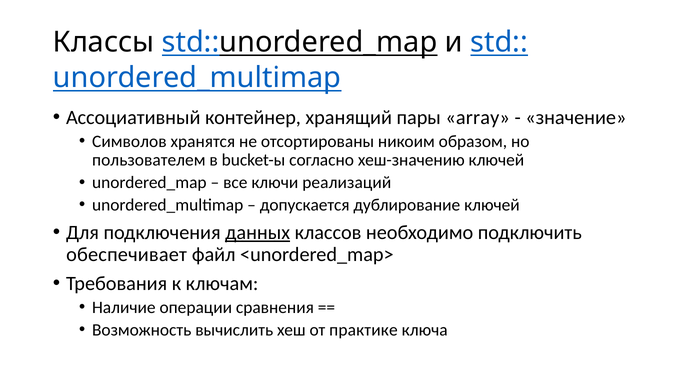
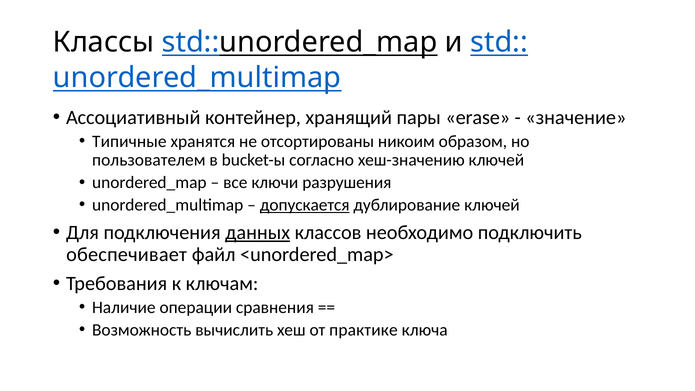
array: array -> erase (478, 117)
Символов: Символов -> Типичные (129, 141)
реализаций: реализаций -> разрушения (347, 183)
допускается underline: none -> present (305, 205)
